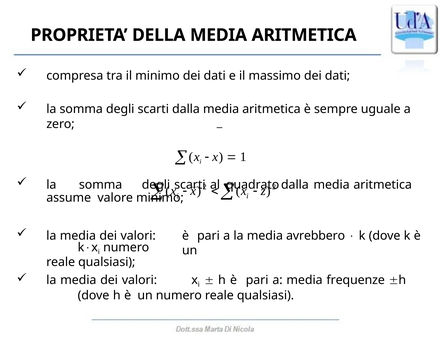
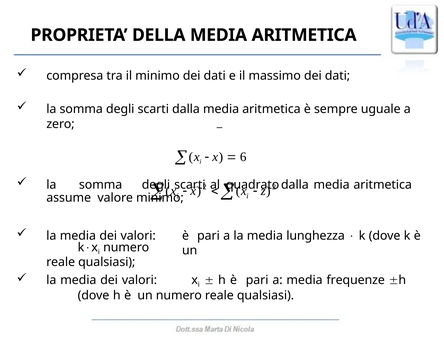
1: 1 -> 6 (243, 157)
avrebbero: avrebbero -> lunghezza (316, 235)
